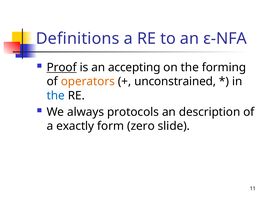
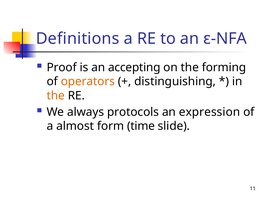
Proof underline: present -> none (62, 67)
unconstrained: unconstrained -> distinguishing (175, 82)
the colour: blue -> orange (56, 96)
description: description -> expression (210, 112)
exactly: exactly -> almost (75, 126)
zero: zero -> time (141, 126)
